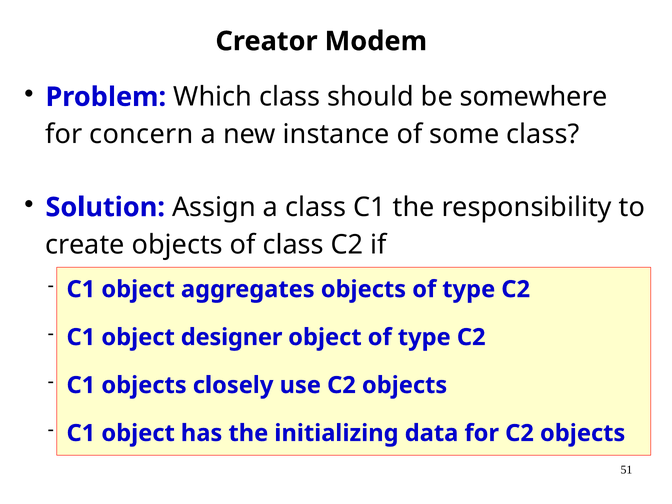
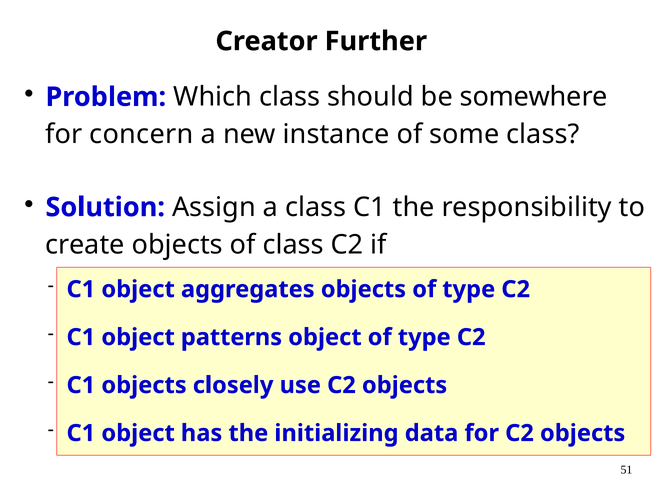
Modem: Modem -> Further (376, 41)
designer: designer -> patterns (231, 337)
